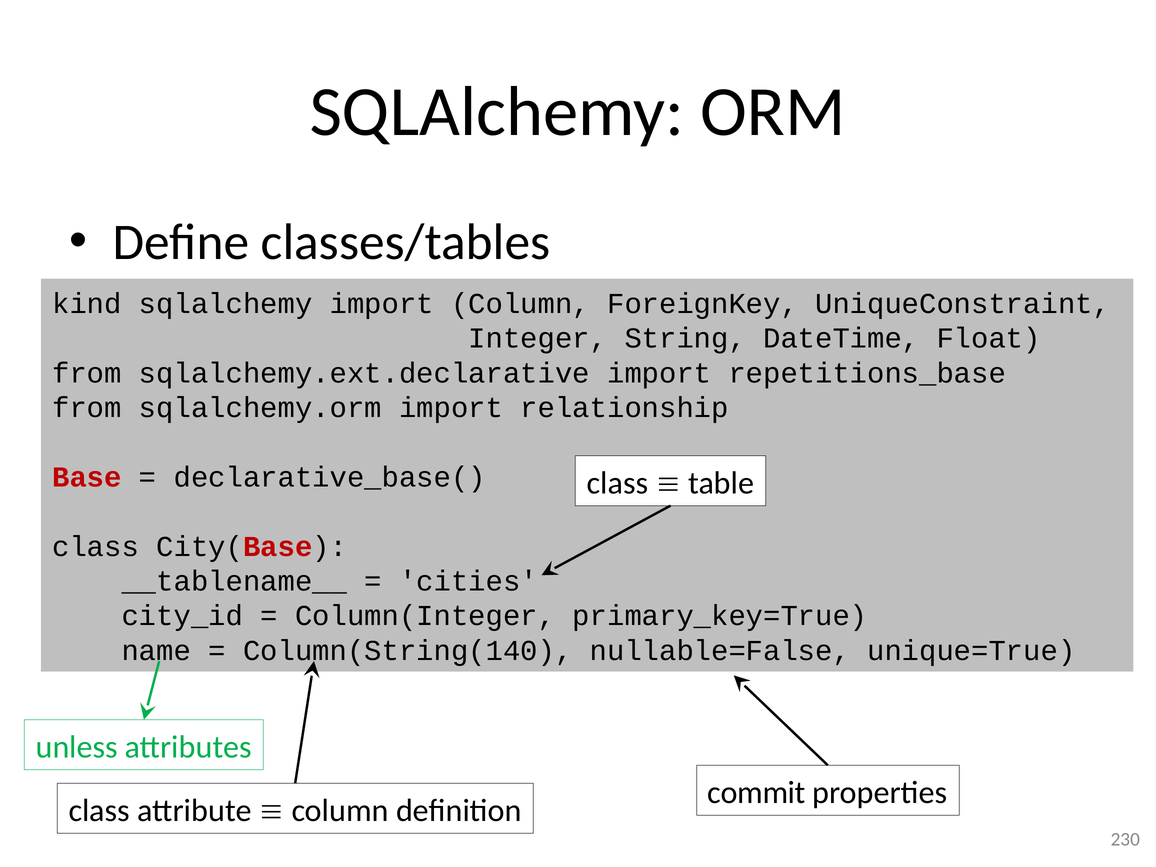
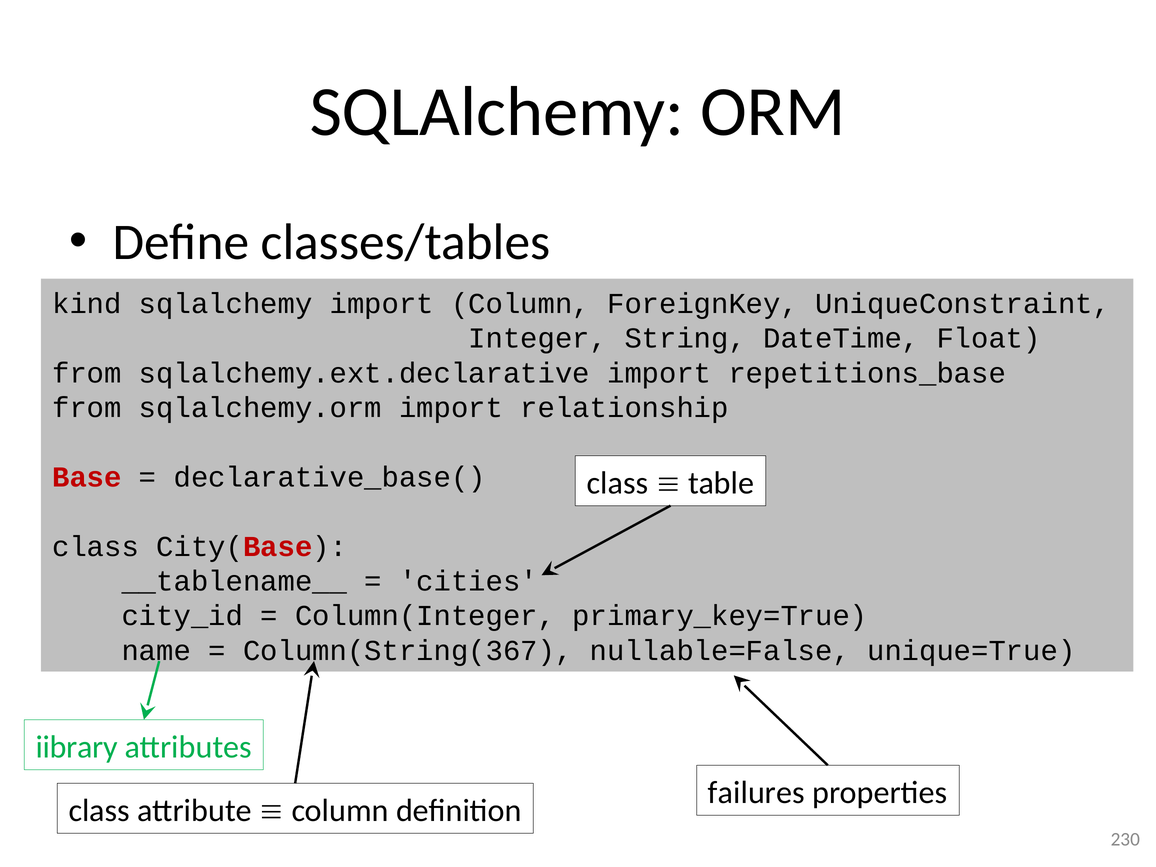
Column(String(140: Column(String(140 -> Column(String(367 (408, 651)
unless: unless -> iibrary (77, 747)
commit: commit -> failures (756, 792)
